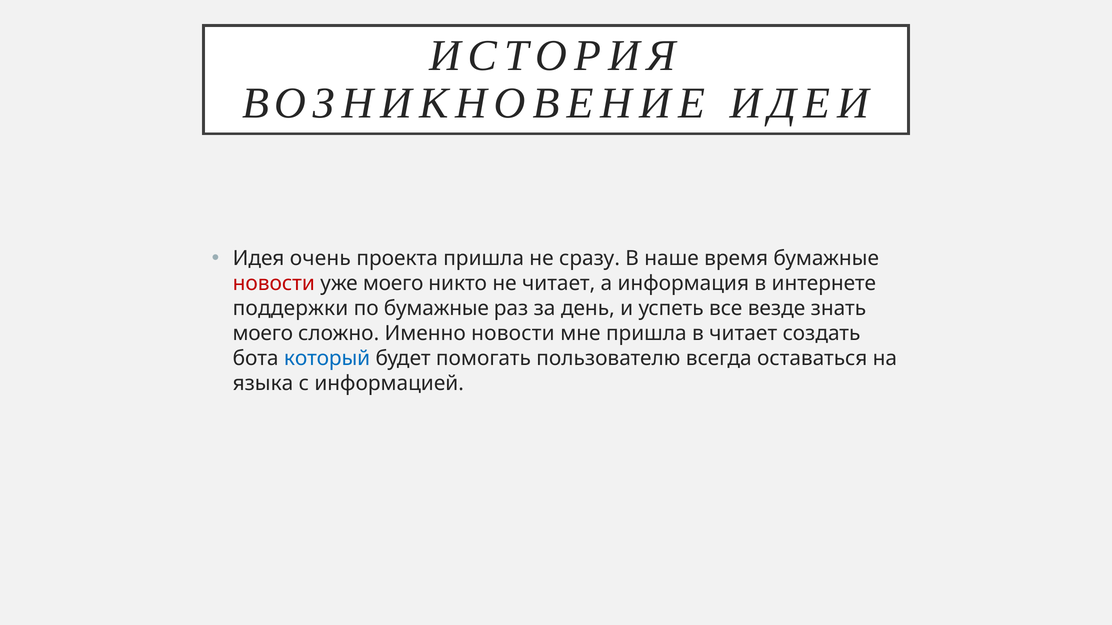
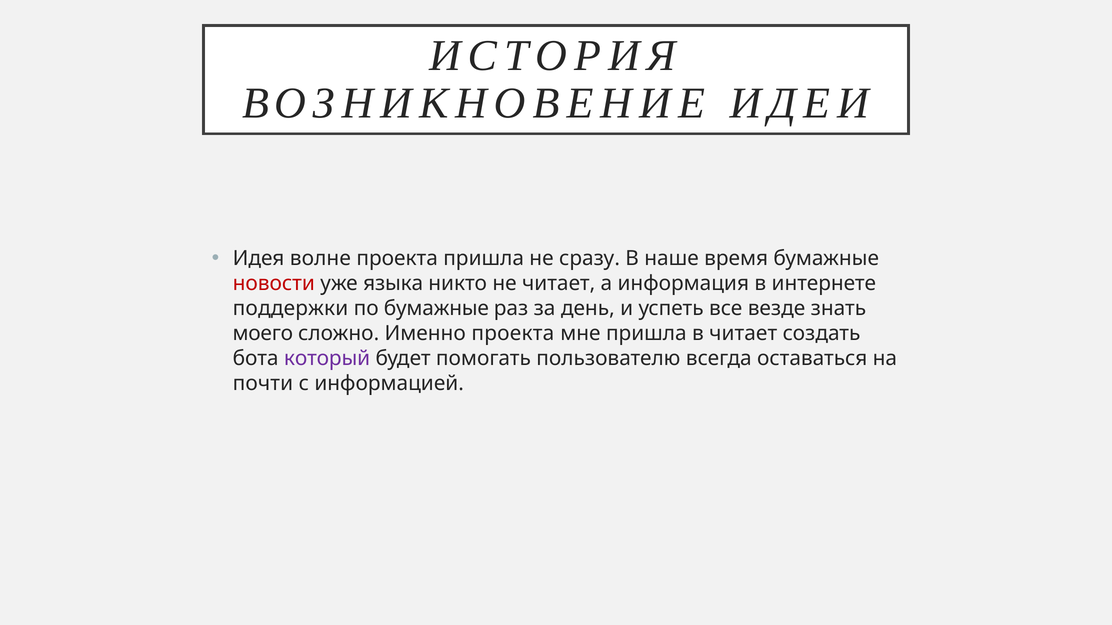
очень: очень -> волне (320, 259)
уже моего: моего -> языка (393, 284)
Именно новости: новости -> проекта (513, 334)
который colour: blue -> purple (327, 359)
языка: языка -> почти (263, 384)
